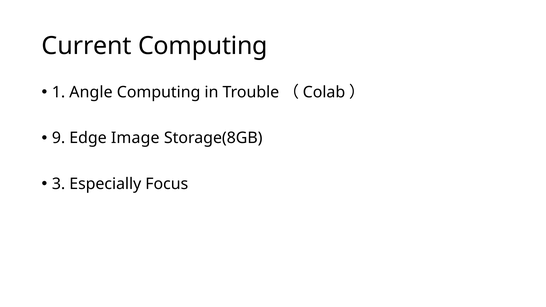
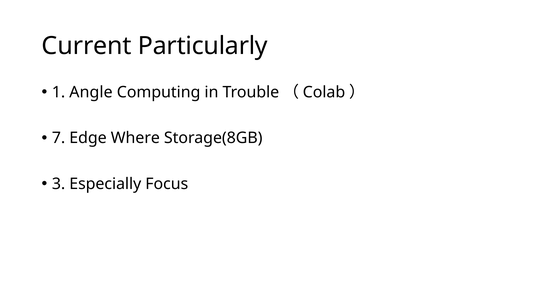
Current Computing: Computing -> Particularly (203, 46)
9: 9 -> 7 (59, 138)
Image: Image -> Where (135, 138)
